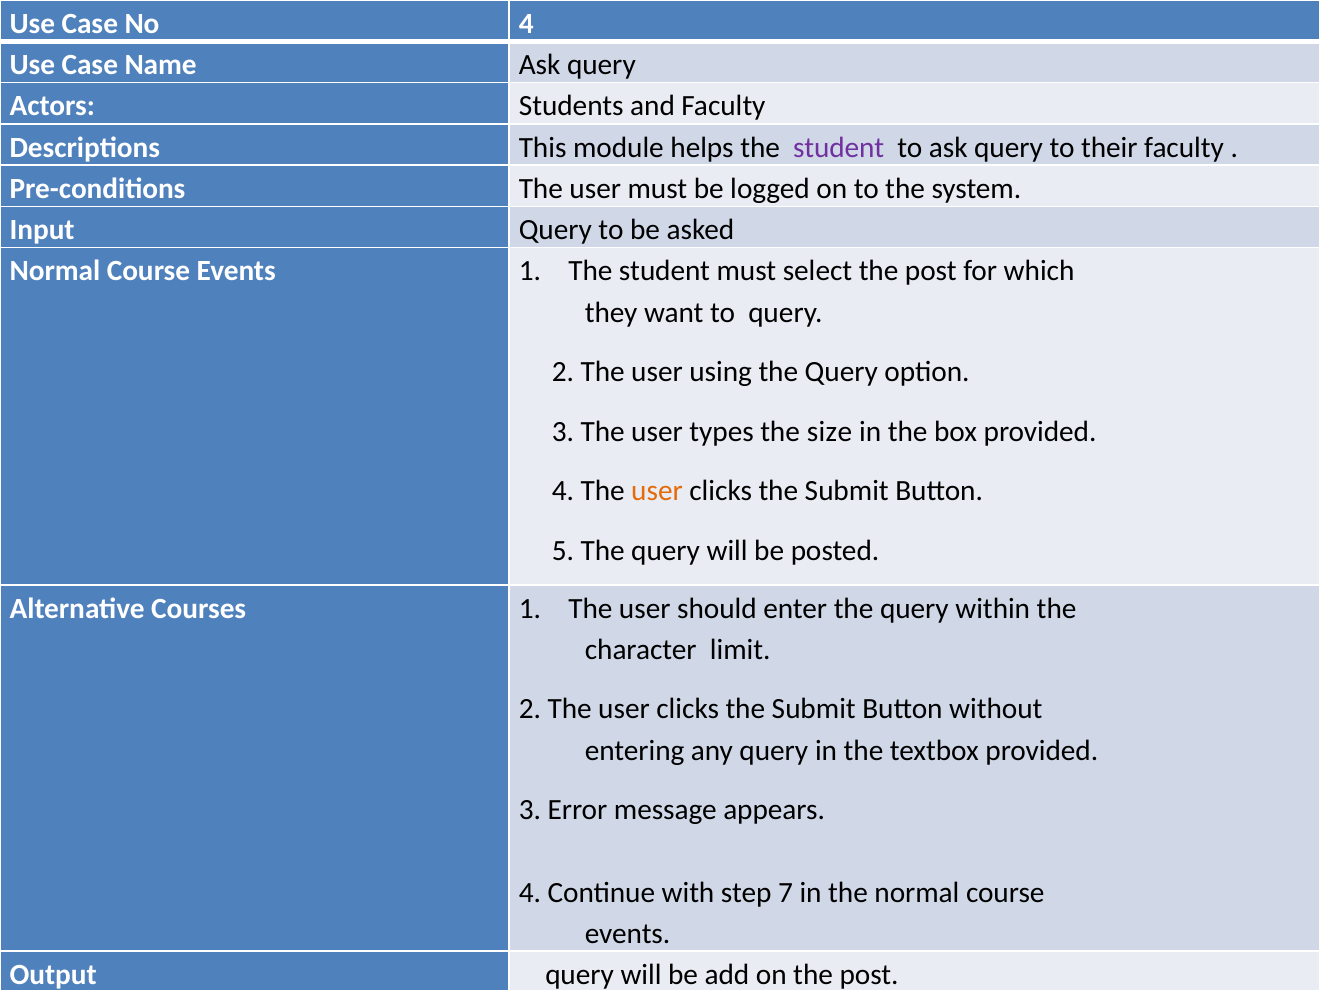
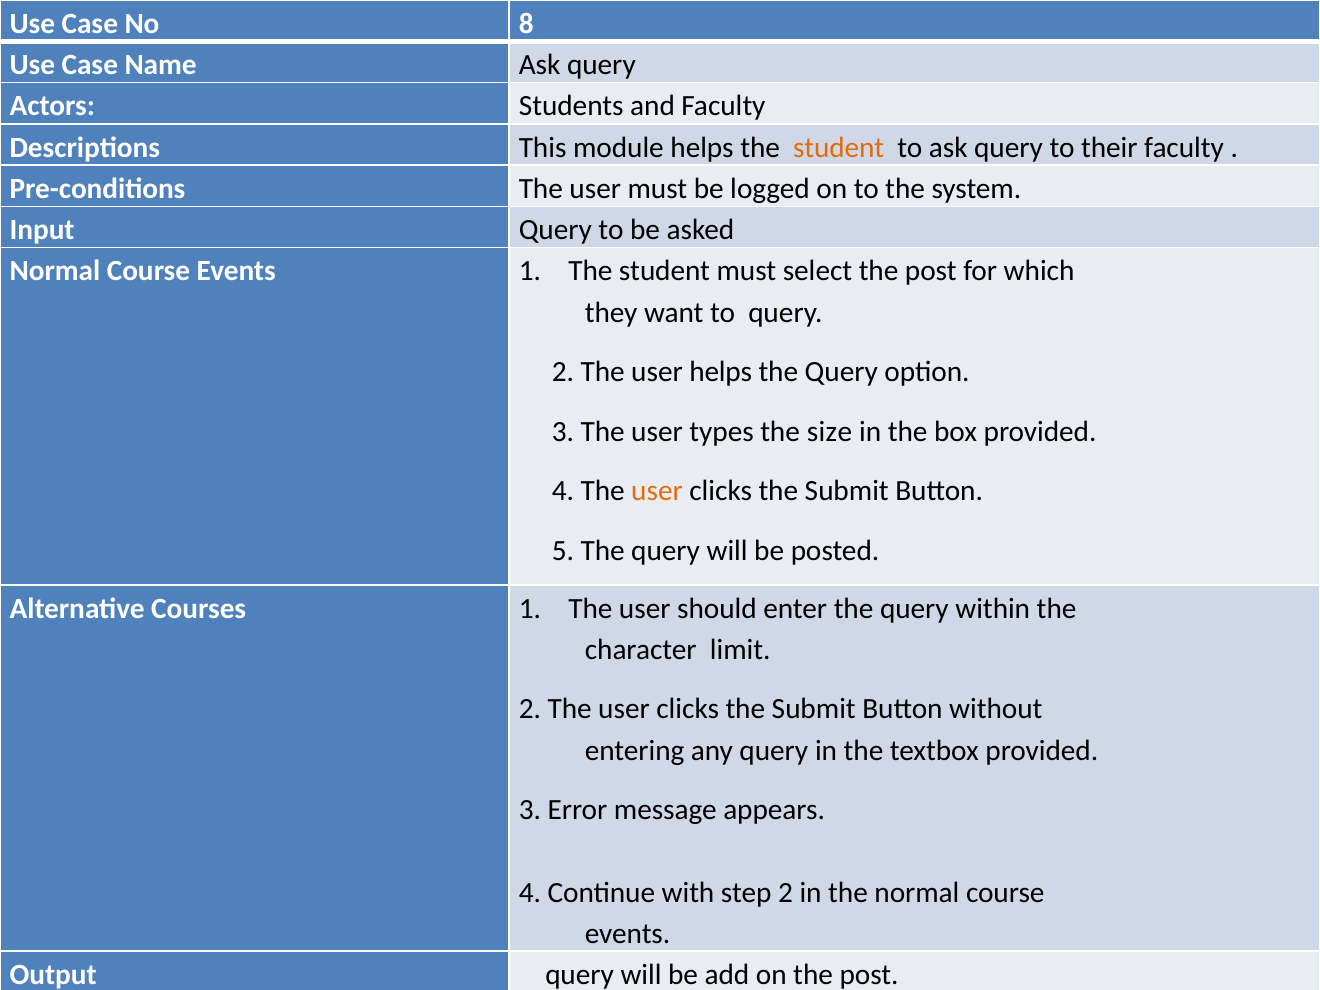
No 4: 4 -> 8 (526, 24)
student colour: purple -> orange (839, 147)
user using: using -> helps (721, 372)
step 7: 7 -> 2 (785, 892)
